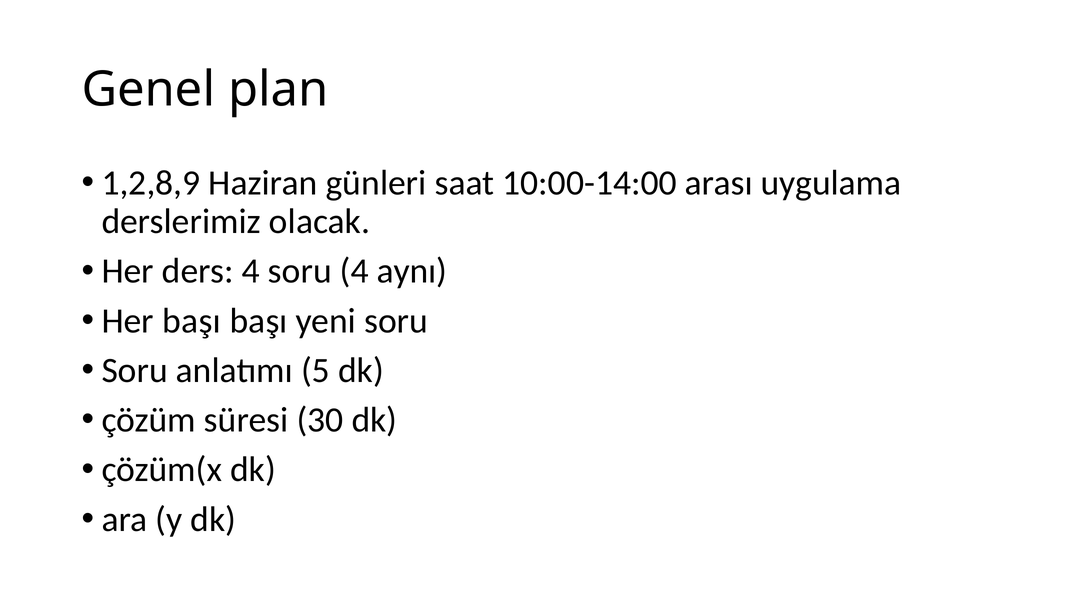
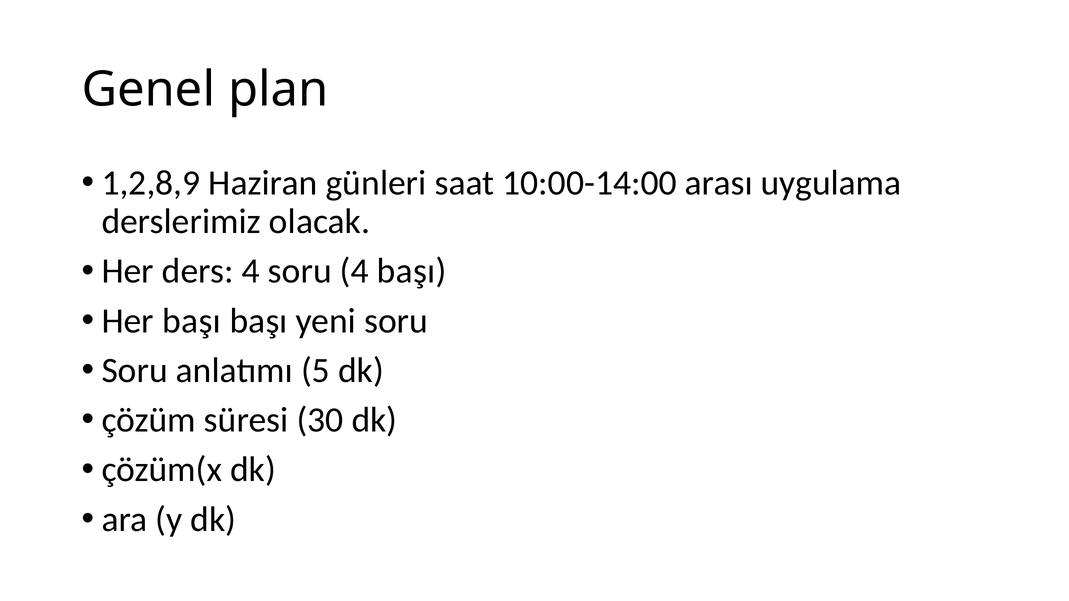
4 aynı: aynı -> başı (412, 271)
